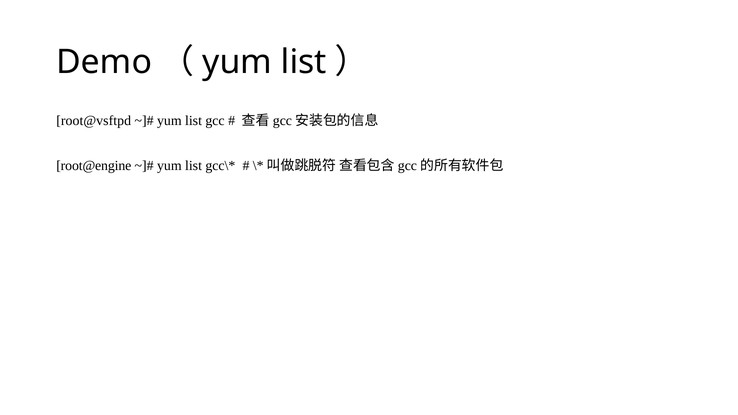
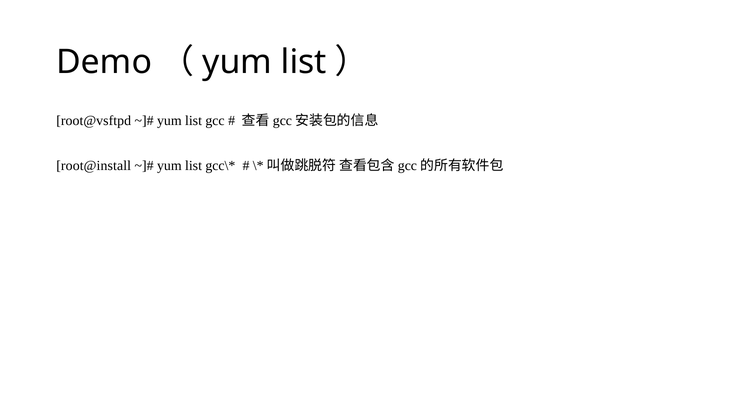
root@engine: root@engine -> root@install (94, 166)
